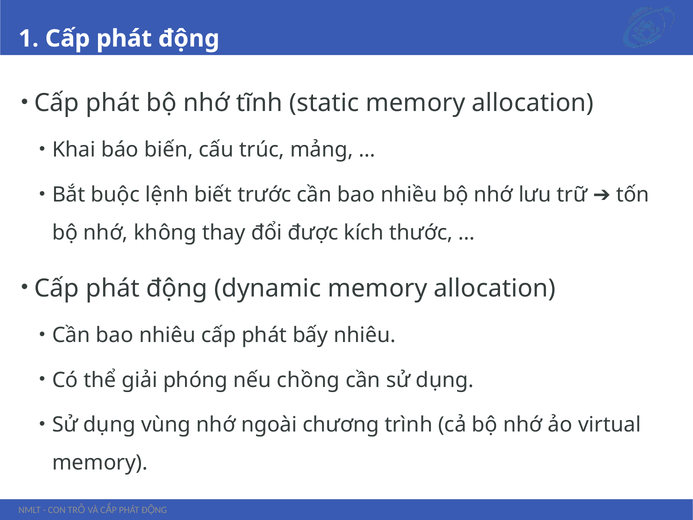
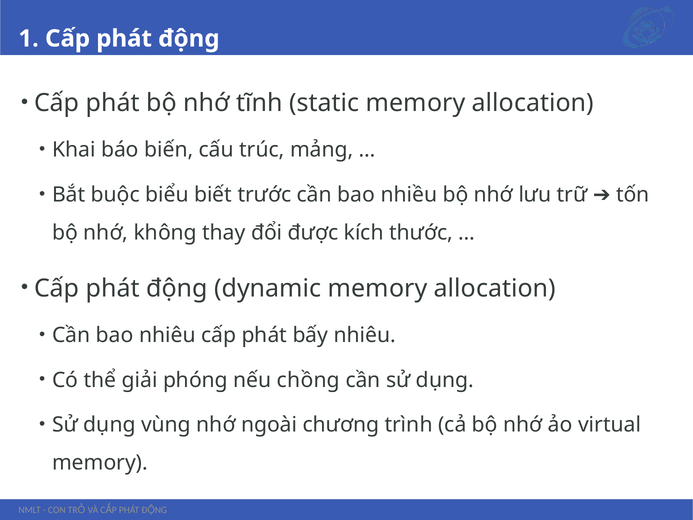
lệnh: lệnh -> biểu (167, 195)
